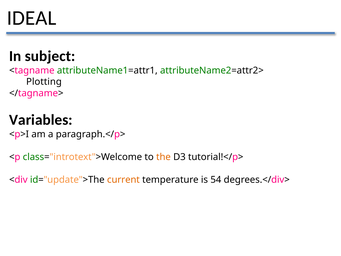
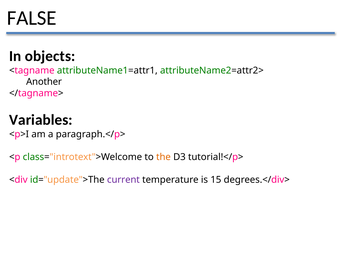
IDEAL: IDEAL -> FALSE (32, 18)
subject: subject -> objects (50, 56)
Plotting: Plotting -> Another (44, 82)
current colour: orange -> purple (123, 180)
54: 54 -> 15 (216, 180)
